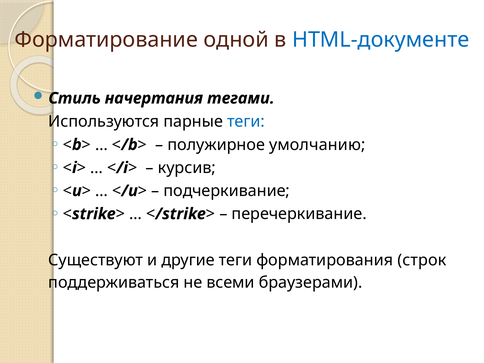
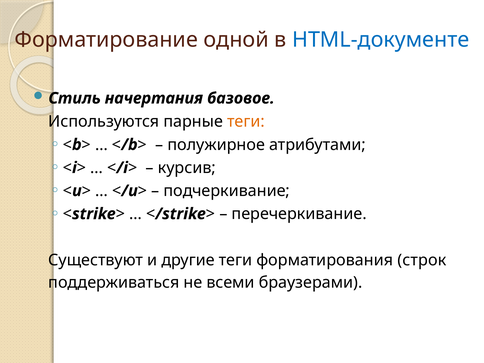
тегами: тегами -> базовое (241, 98)
теги colour: blue -> orange (246, 122)
умолчанию: умолчанию -> атрибутами (317, 145)
